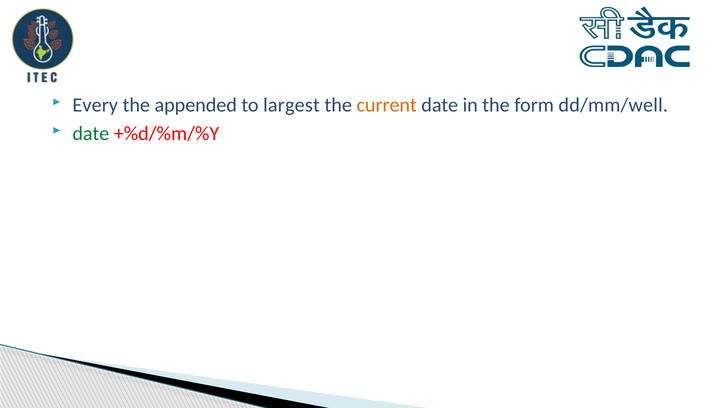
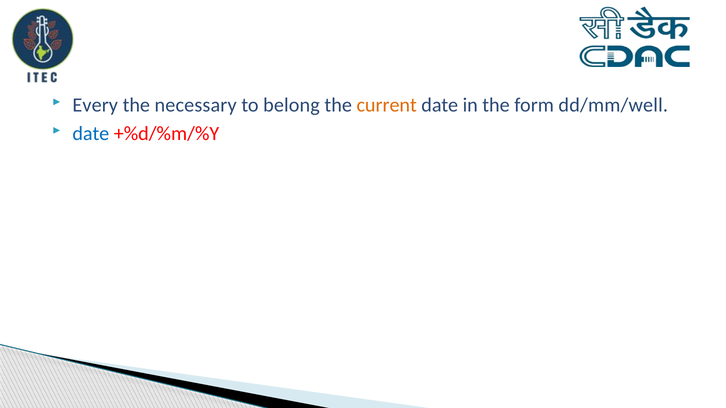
appended: appended -> necessary (196, 105)
largest: largest -> belong (292, 105)
date colour: green -> blue (91, 134)
